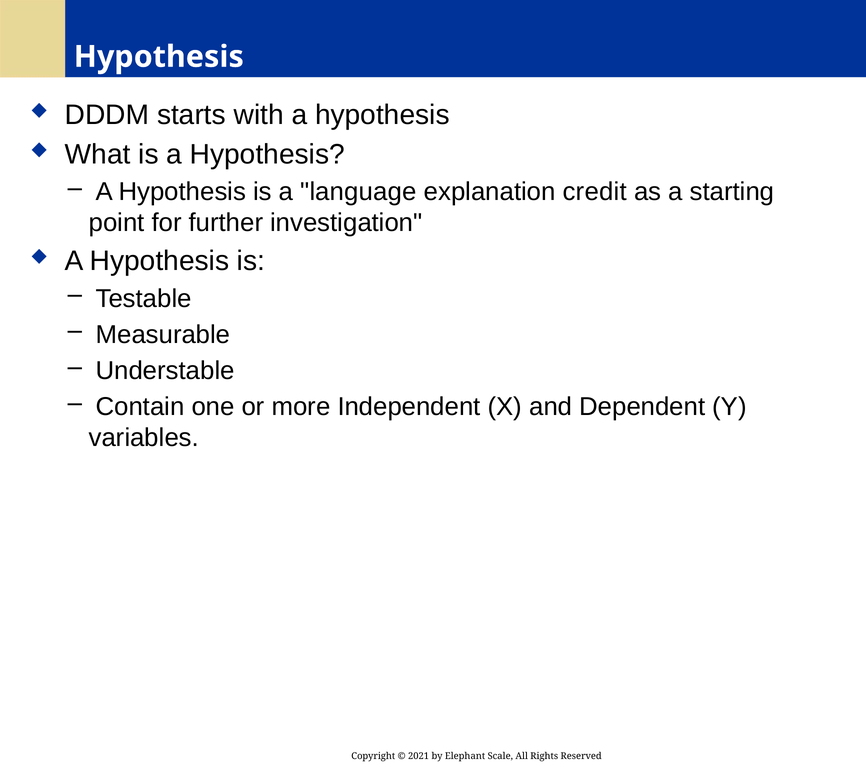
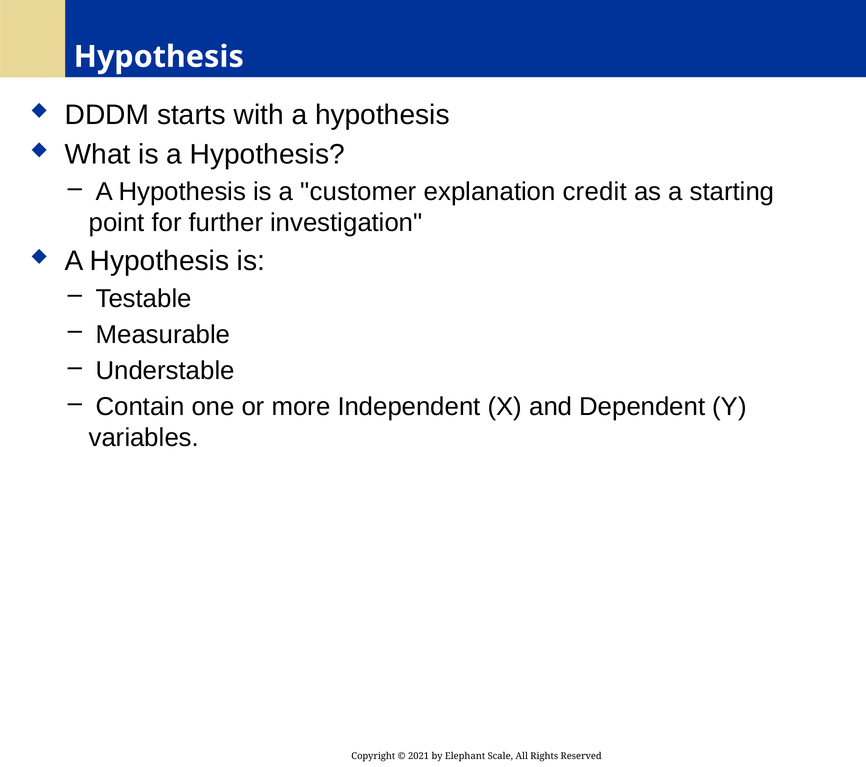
language: language -> customer (358, 192)
